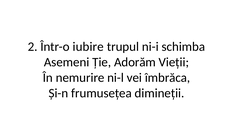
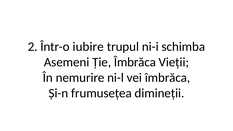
Ție Adorăm: Adorăm -> Îmbrăca (135, 62)
